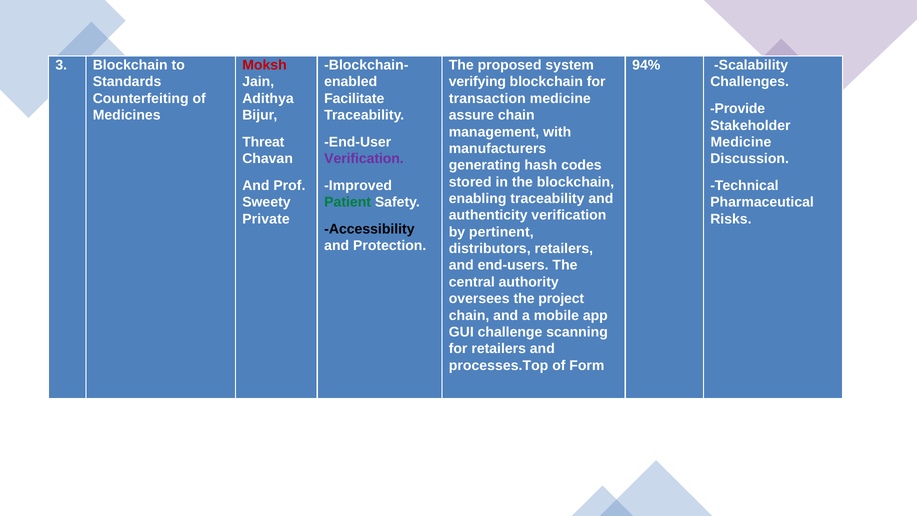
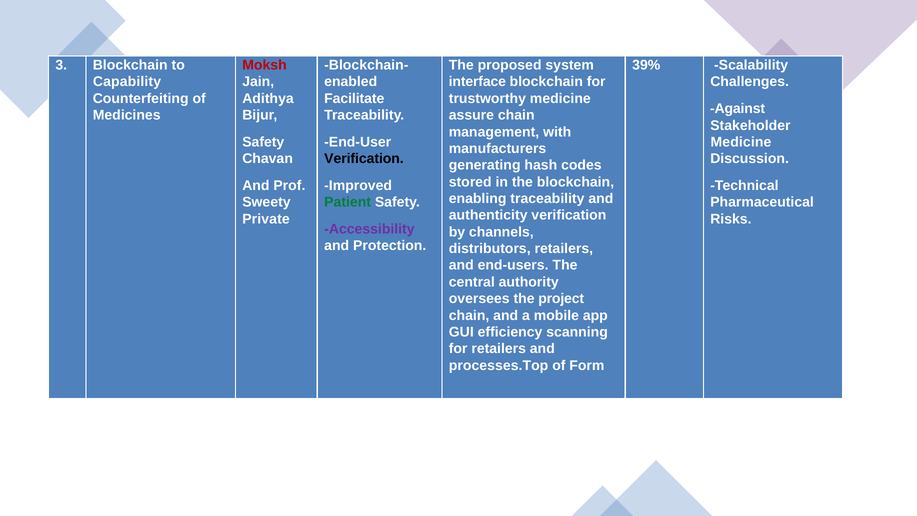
94%: 94% -> 39% (646, 65)
Standards: Standards -> Capability (127, 82)
verifying: verifying -> interface (477, 82)
transaction: transaction -> trustworthy (487, 98)
Provide: Provide -> Against (738, 109)
Threat: Threat -> Safety (263, 142)
Verification colour: purple -> black (364, 159)
Accessibility colour: black -> purple (369, 229)
pertinent: pertinent -> channels (501, 232)
challenge: challenge -> efficiency (510, 332)
